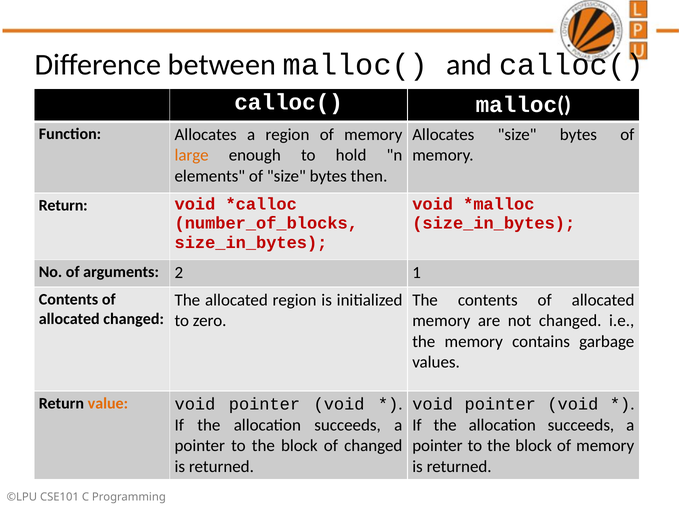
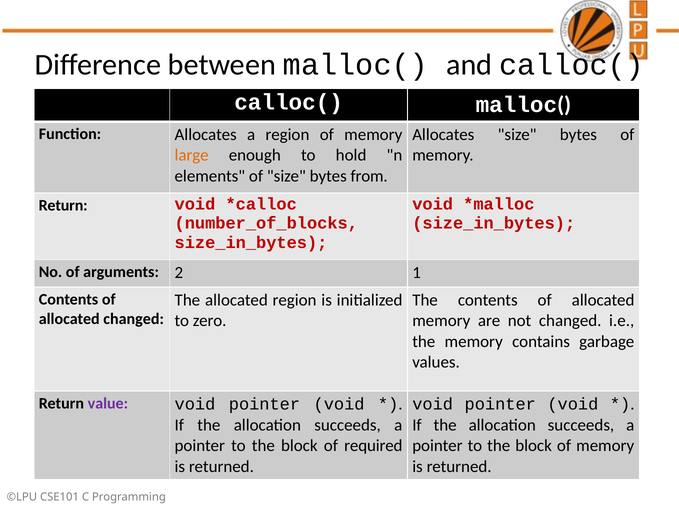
then: then -> from (369, 176)
value colour: orange -> purple (108, 404)
of changed: changed -> required (373, 446)
